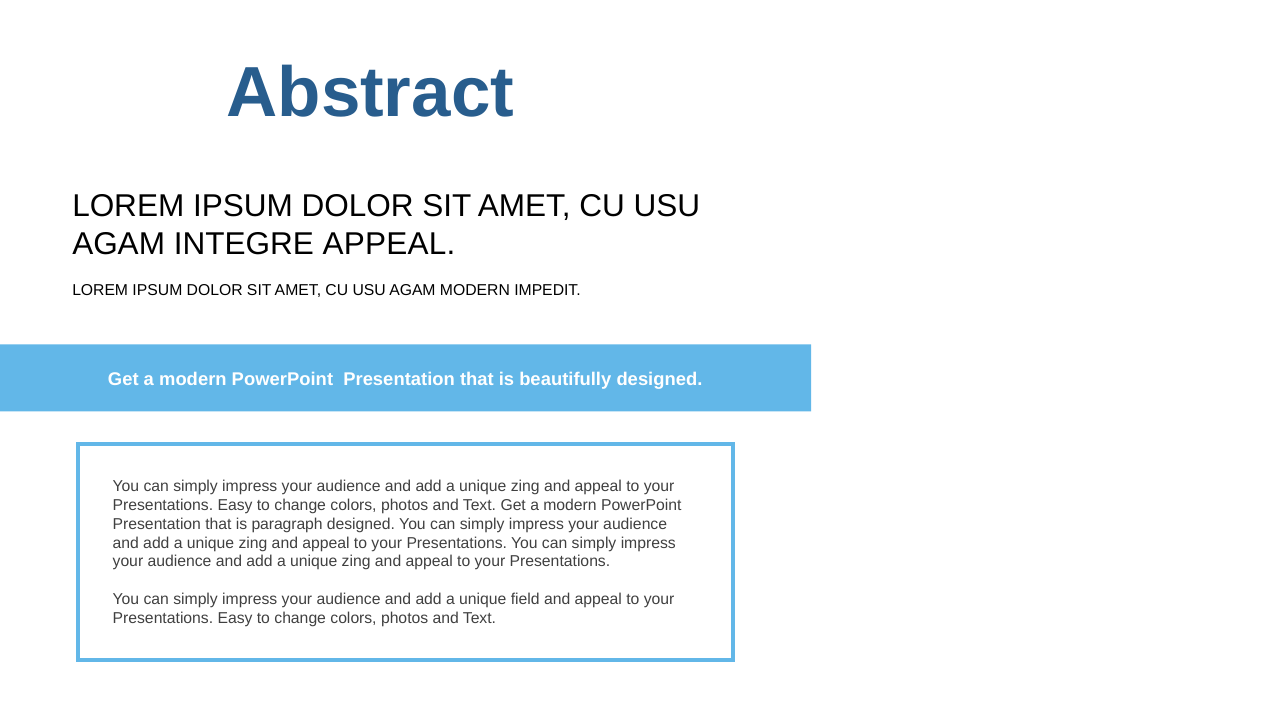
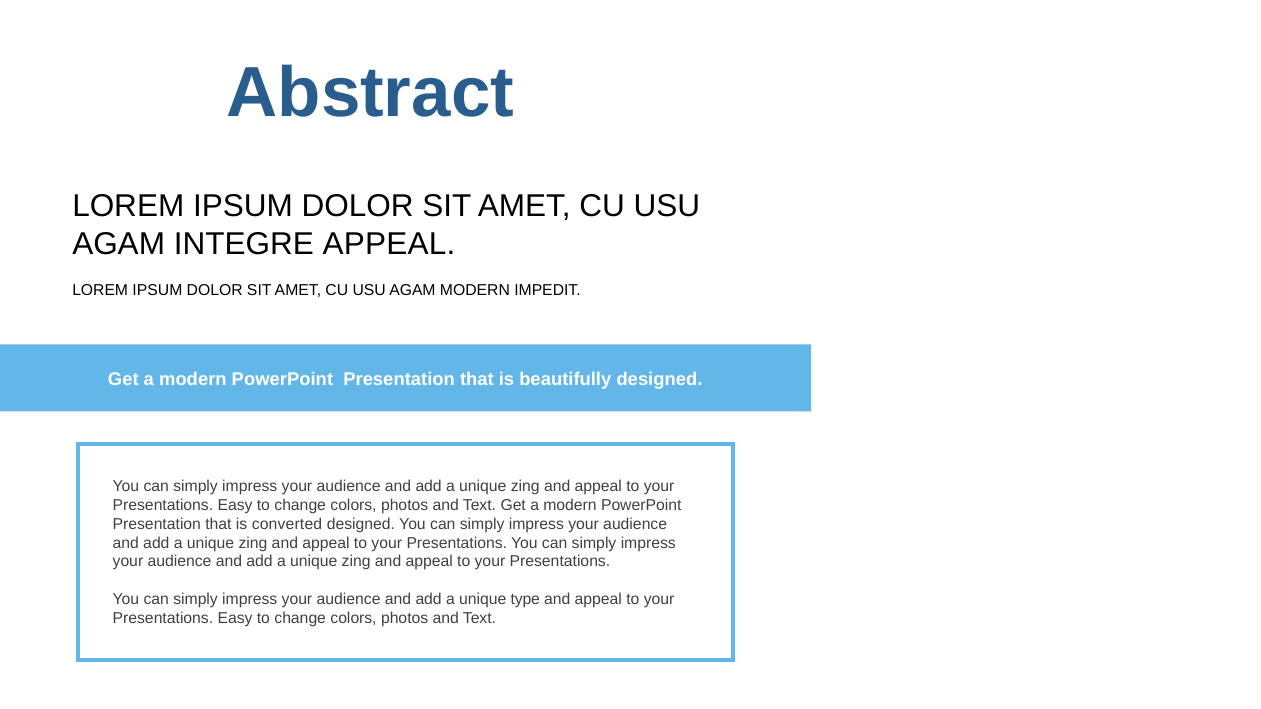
paragraph: paragraph -> converted (287, 524)
field: field -> type (525, 600)
